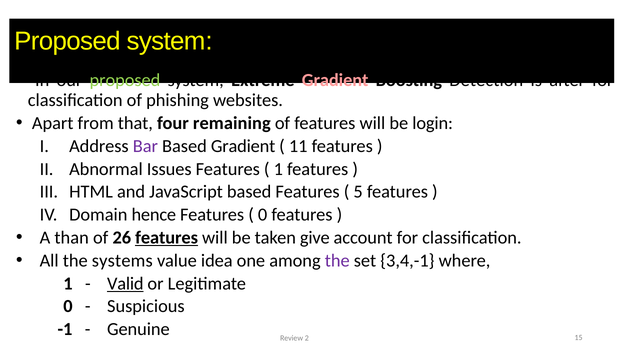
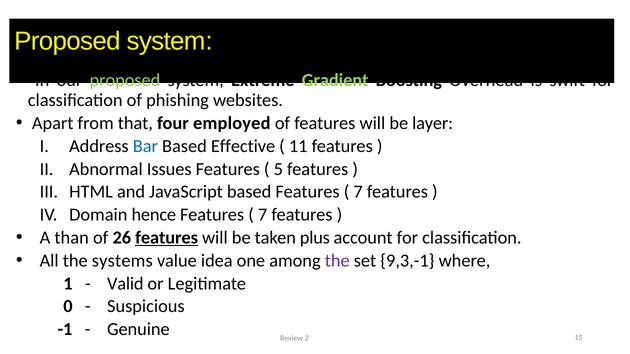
Gradient colour: pink -> light green (335, 80)
Detection: Detection -> Overhead (486, 80)
after: after -> swift (567, 80)
remaining: remaining -> employed (232, 123)
login: login -> layer (433, 123)
Bar colour: purple -> blue (145, 146)
Based Gradient: Gradient -> Effective (243, 146)
1: 1 -> 5 (278, 169)
5: 5 -> 7 (358, 192)
0: 0 -> 7 (263, 215)
give: give -> plus (315, 238)
3,4,-1: 3,4,-1 -> 9,3,-1 (407, 261)
Valid underline: present -> none (125, 284)
